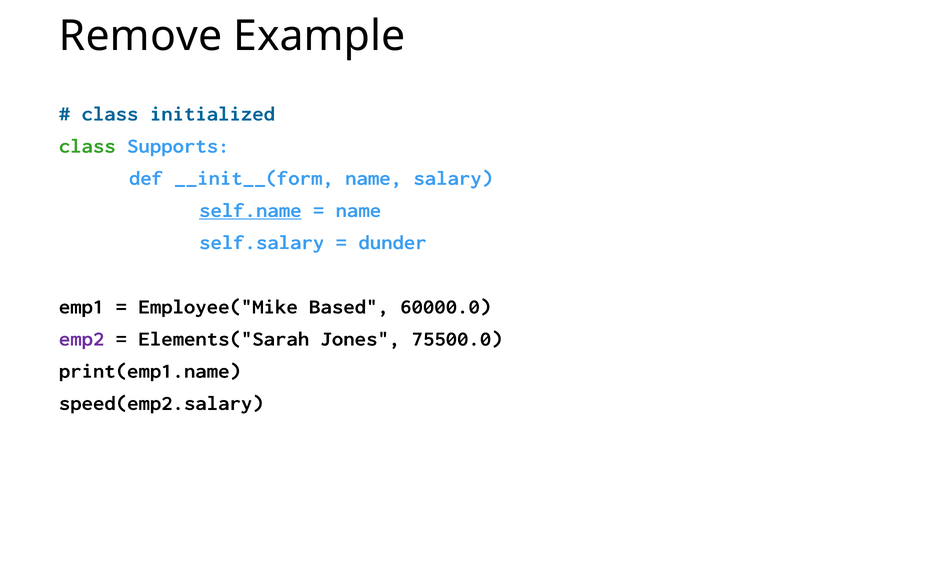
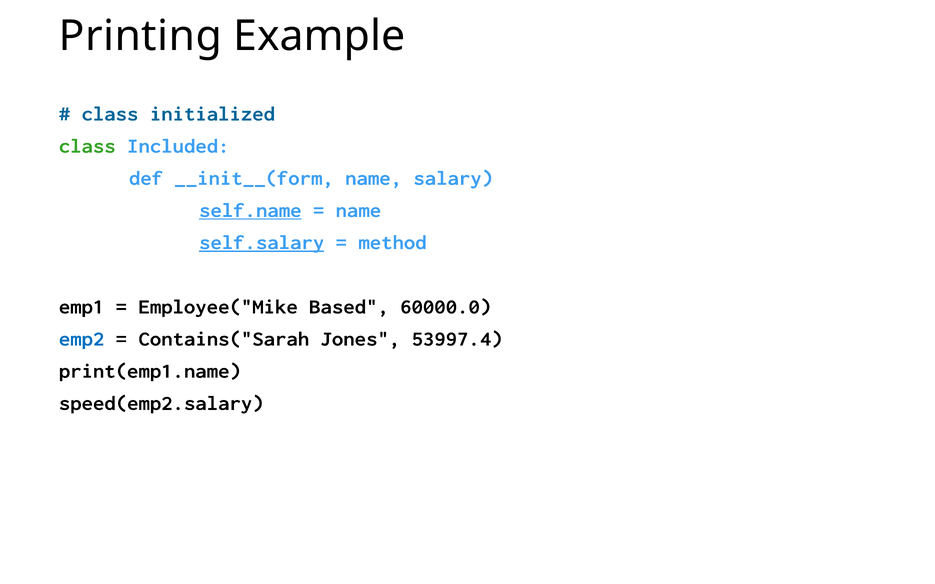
Remove: Remove -> Printing (140, 36)
Supports: Supports -> Included (178, 146)
self.salary underline: none -> present (262, 242)
dunder: dunder -> method (393, 242)
emp2 colour: purple -> blue (82, 339)
Elements("Sarah: Elements("Sarah -> Contains("Sarah (224, 339)
75500.0: 75500.0 -> 53997.4 (457, 339)
